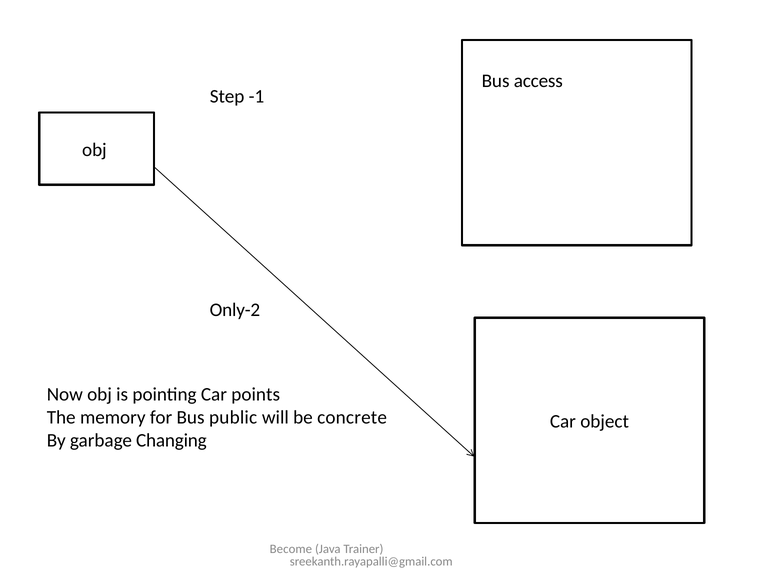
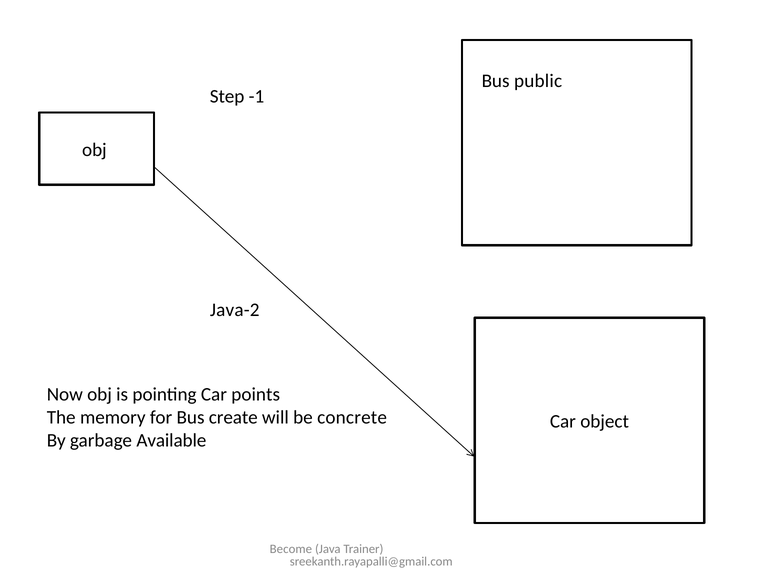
access: access -> public (538, 81)
Only-2: Only-2 -> Java-2 (235, 310)
public: public -> create (233, 418)
Changing: Changing -> Available (171, 441)
